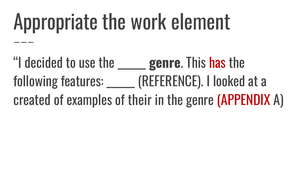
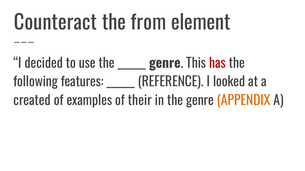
Appropriate: Appropriate -> Counteract (55, 23)
work: work -> from (148, 23)
APPENDIX colour: red -> orange (244, 101)
